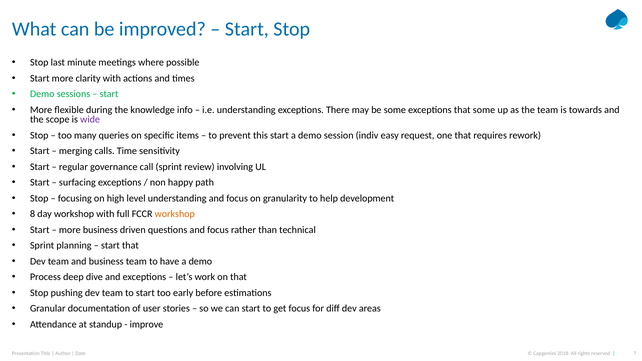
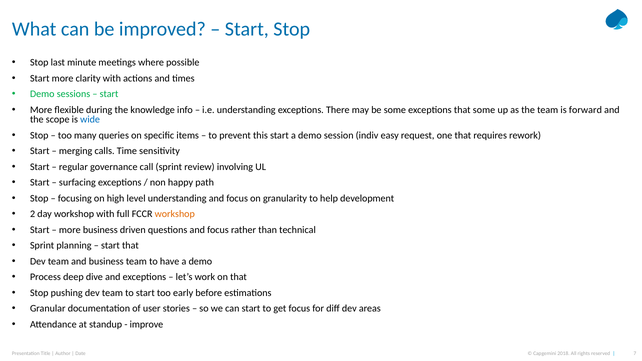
towards: towards -> forward (585, 110)
wide colour: purple -> blue (90, 120)
8: 8 -> 2 (33, 214)
